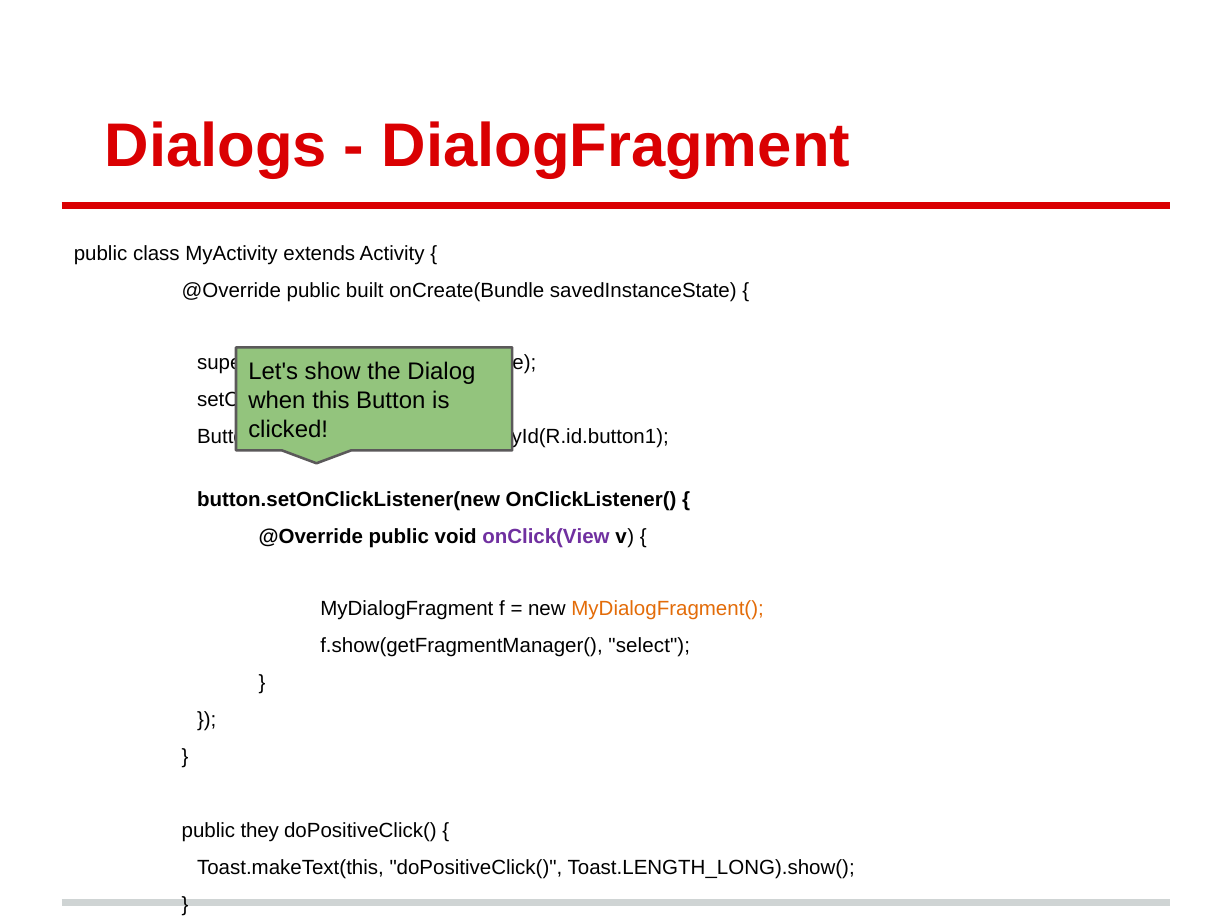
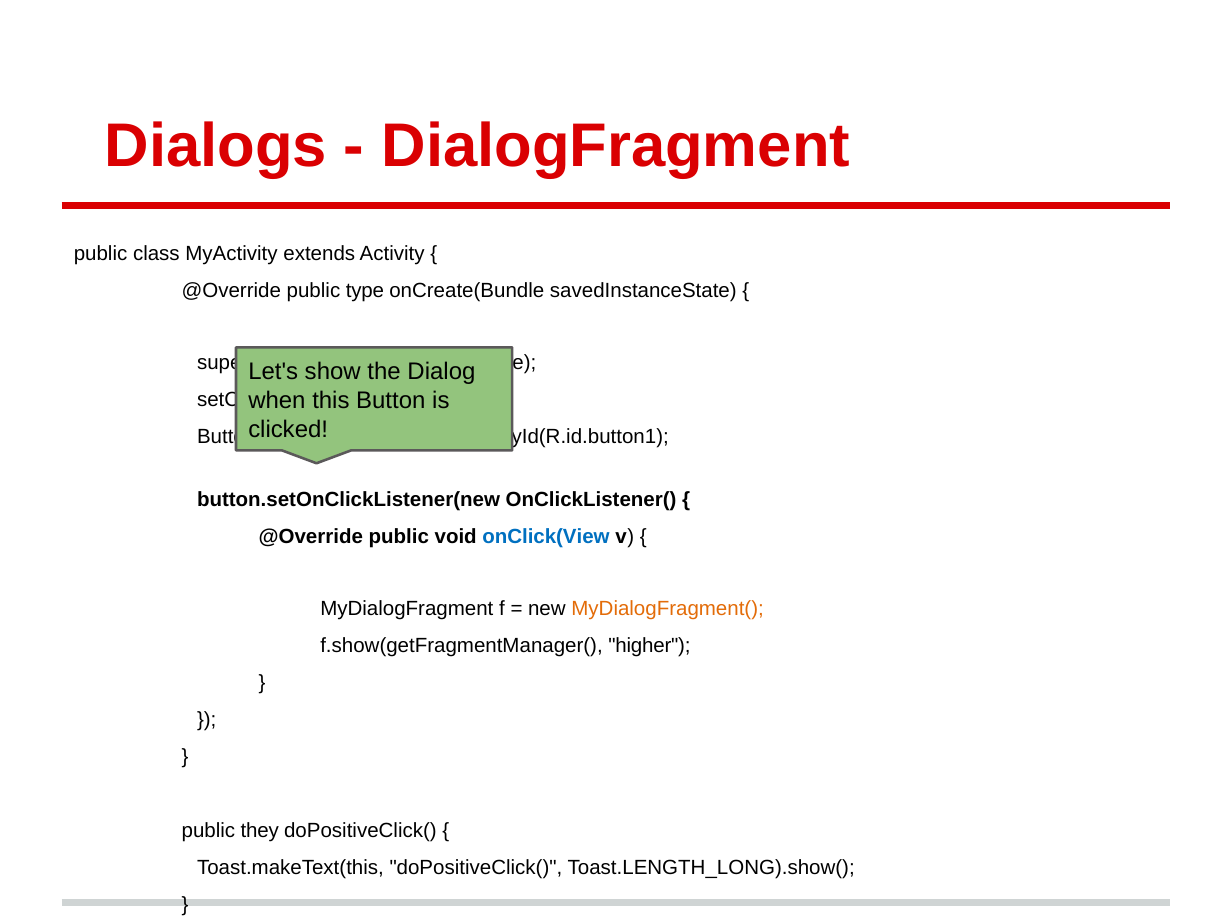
built: built -> type (365, 291)
onClick(View colour: purple -> blue (546, 537)
select: select -> higher (649, 646)
